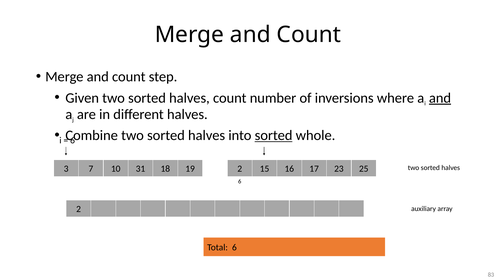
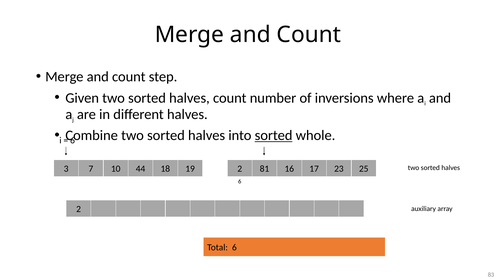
and underline: present -> none (440, 98)
31: 31 -> 44 (141, 169)
15: 15 -> 81 (265, 169)
